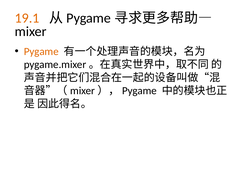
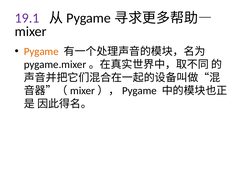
19.1 colour: orange -> purple (27, 18)
